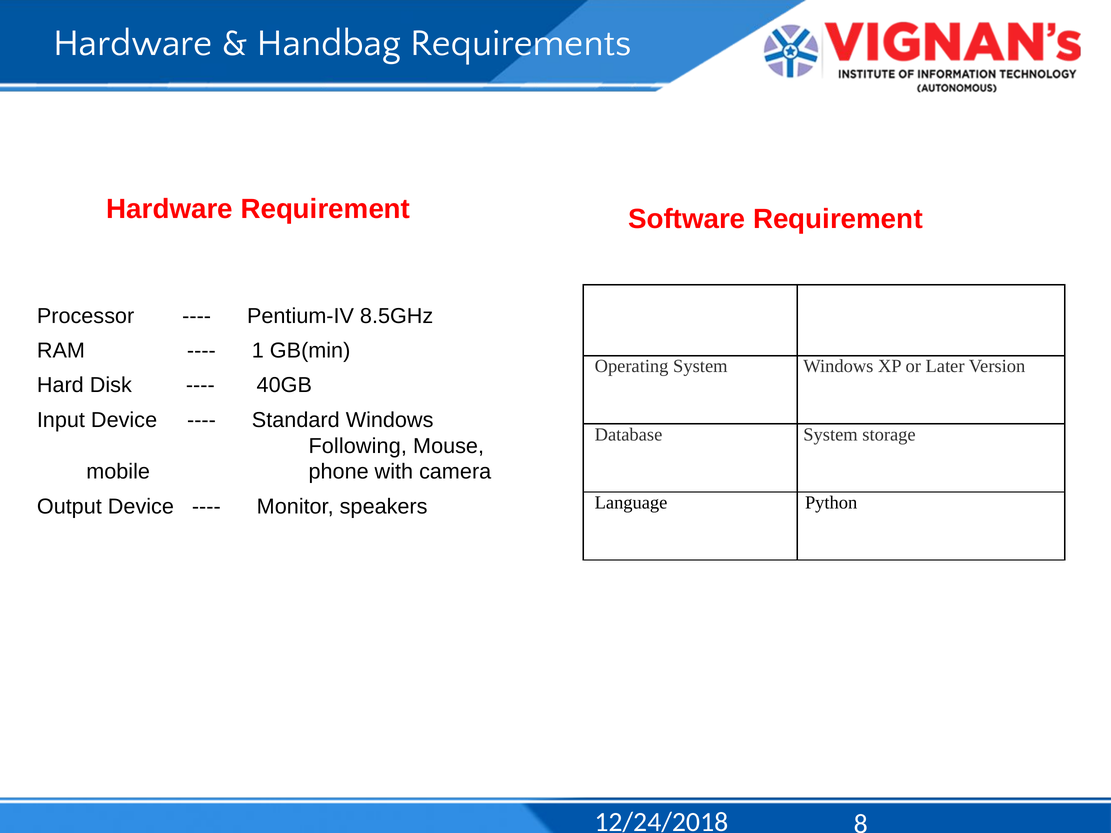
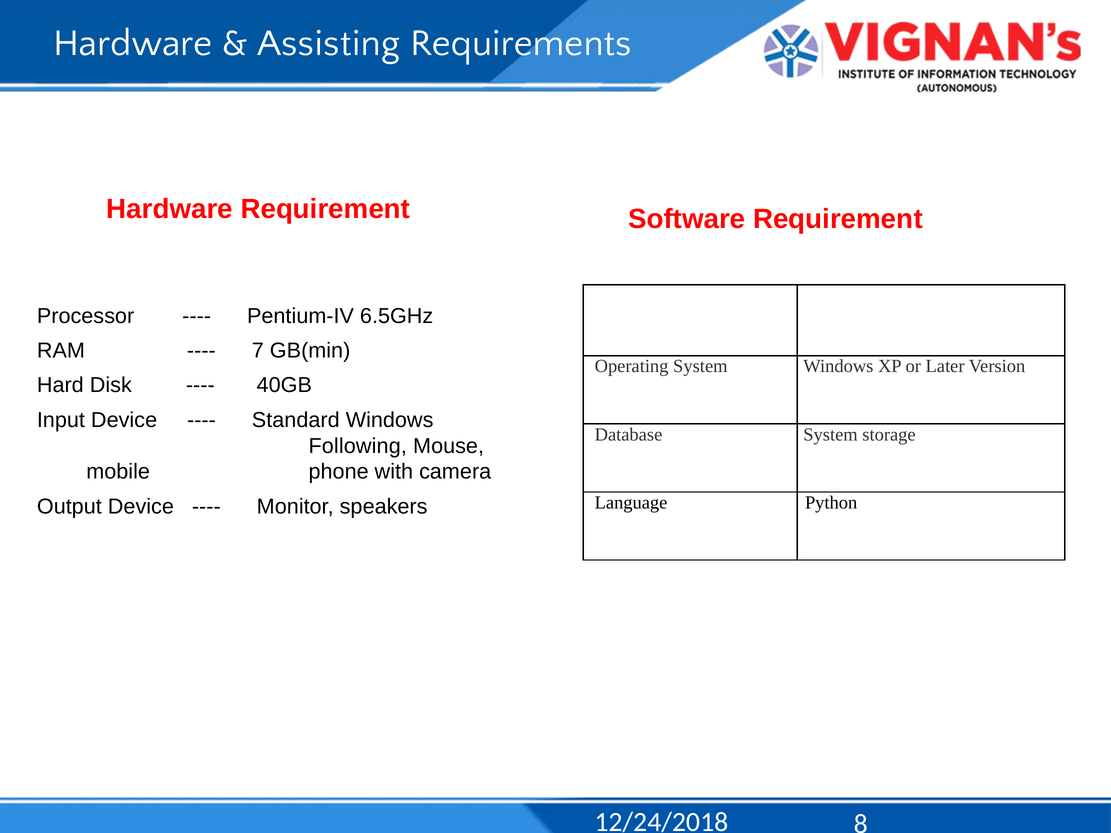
Handbag: Handbag -> Assisting (329, 43)
8.5GHz: 8.5GHz -> 6.5GHz (397, 316)
1: 1 -> 7 (258, 351)
